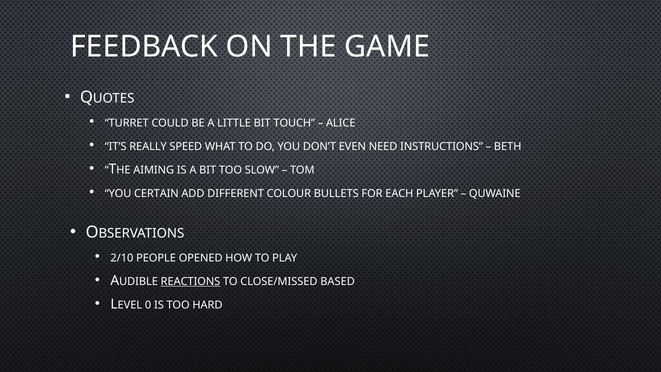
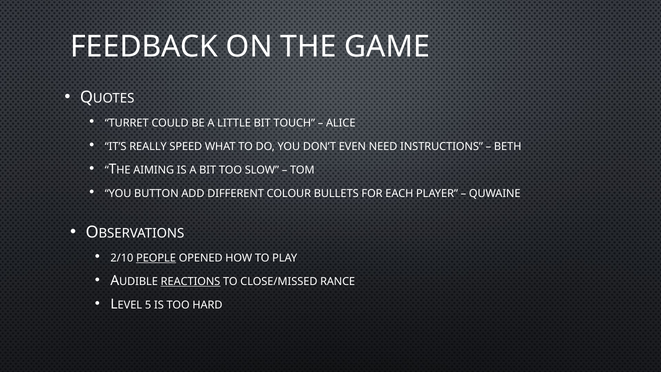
CERTAIN: CERTAIN -> BUTTON (156, 193)
PEOPLE underline: none -> present (156, 258)
BASED: BASED -> RANCE (338, 281)
0: 0 -> 5 (148, 305)
